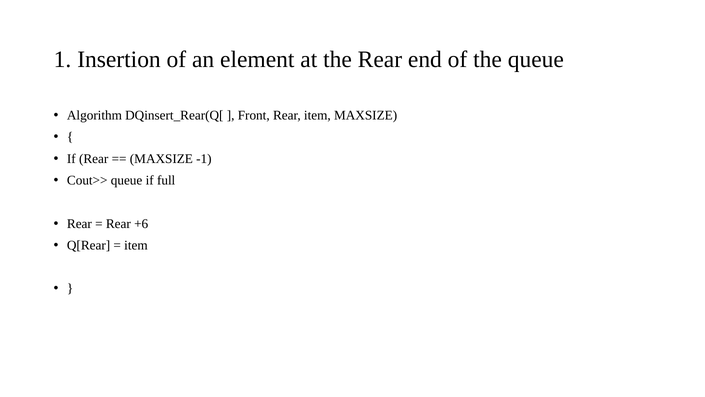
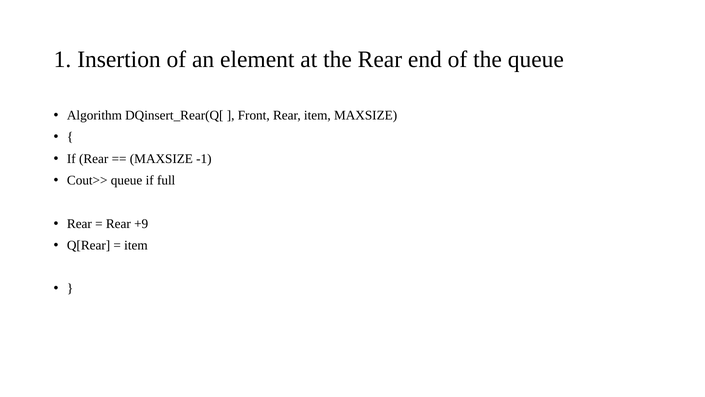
+6: +6 -> +9 (141, 223)
